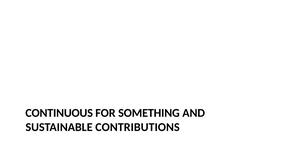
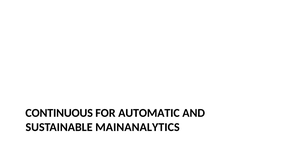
SOMETHING: SOMETHING -> AUTOMATIC (149, 113)
CONTRIBUTIONS: CONTRIBUTIONS -> MAINANALYTICS (137, 128)
